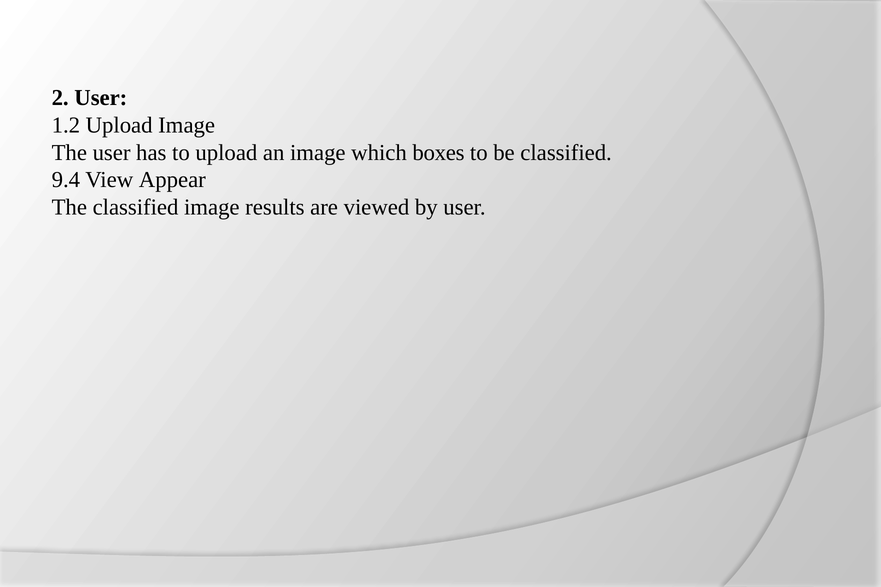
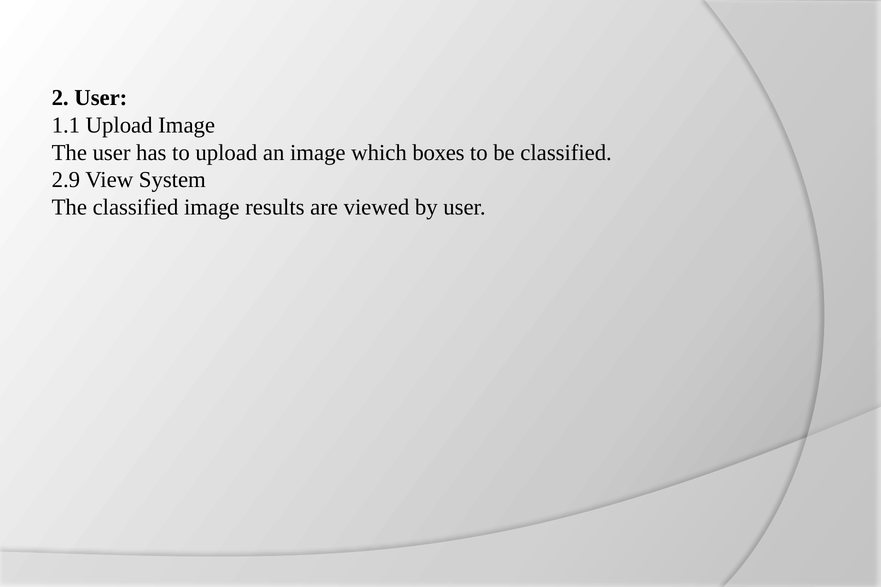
1.2: 1.2 -> 1.1 (66, 125)
9.4: 9.4 -> 2.9 (66, 180)
Appear: Appear -> System (172, 180)
